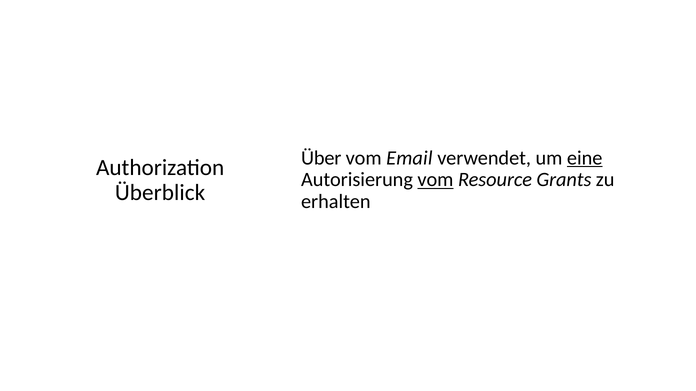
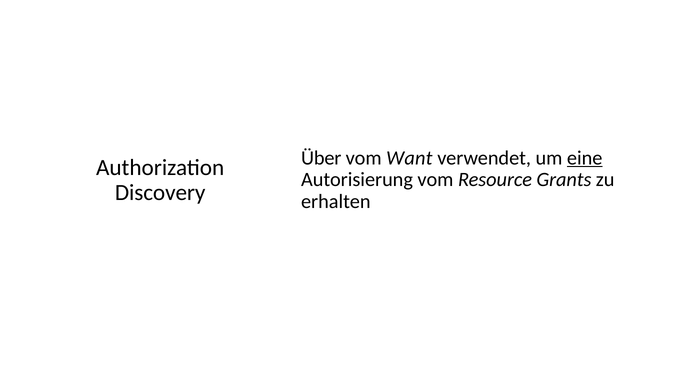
Email: Email -> Want (409, 158)
vom underline: present -> none (435, 180)
Überblick: Überblick -> Discovery (160, 193)
